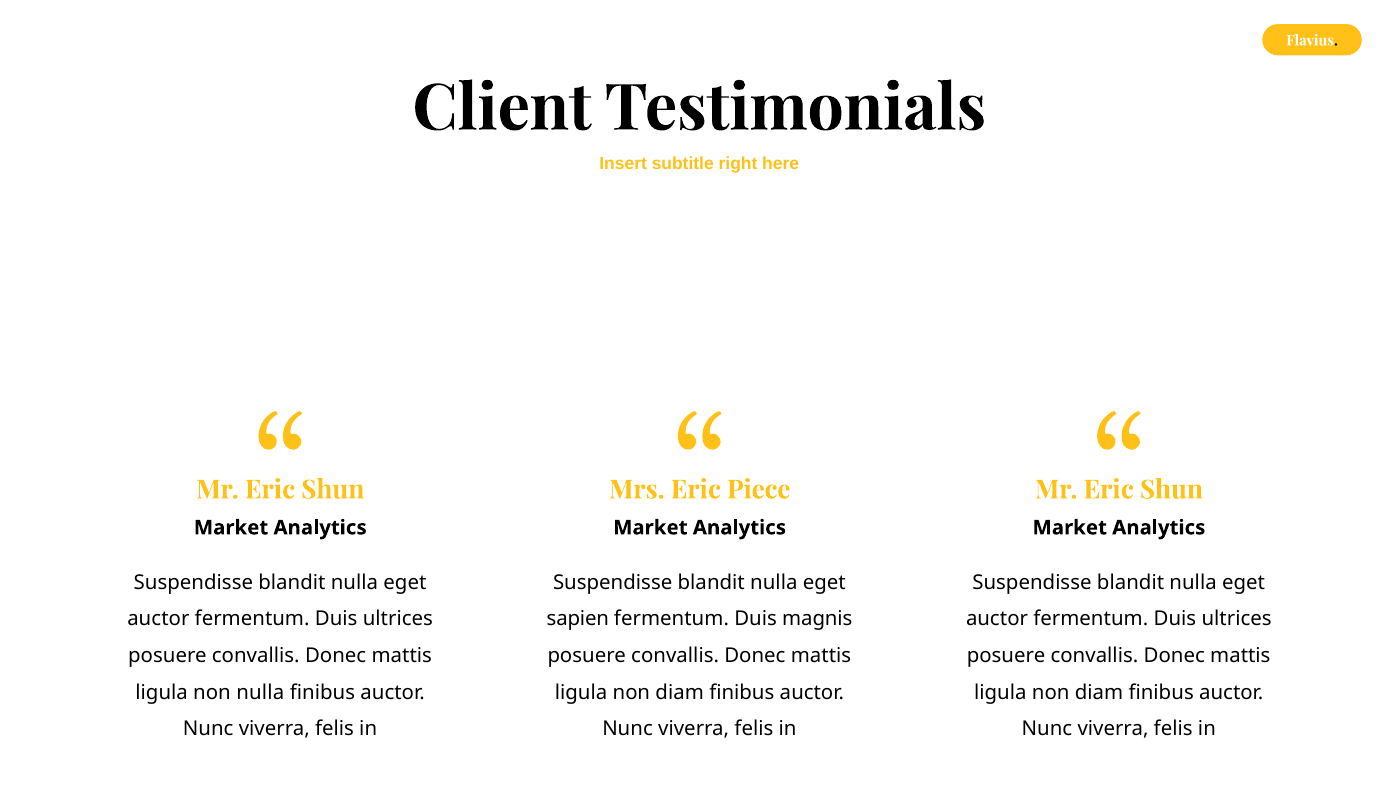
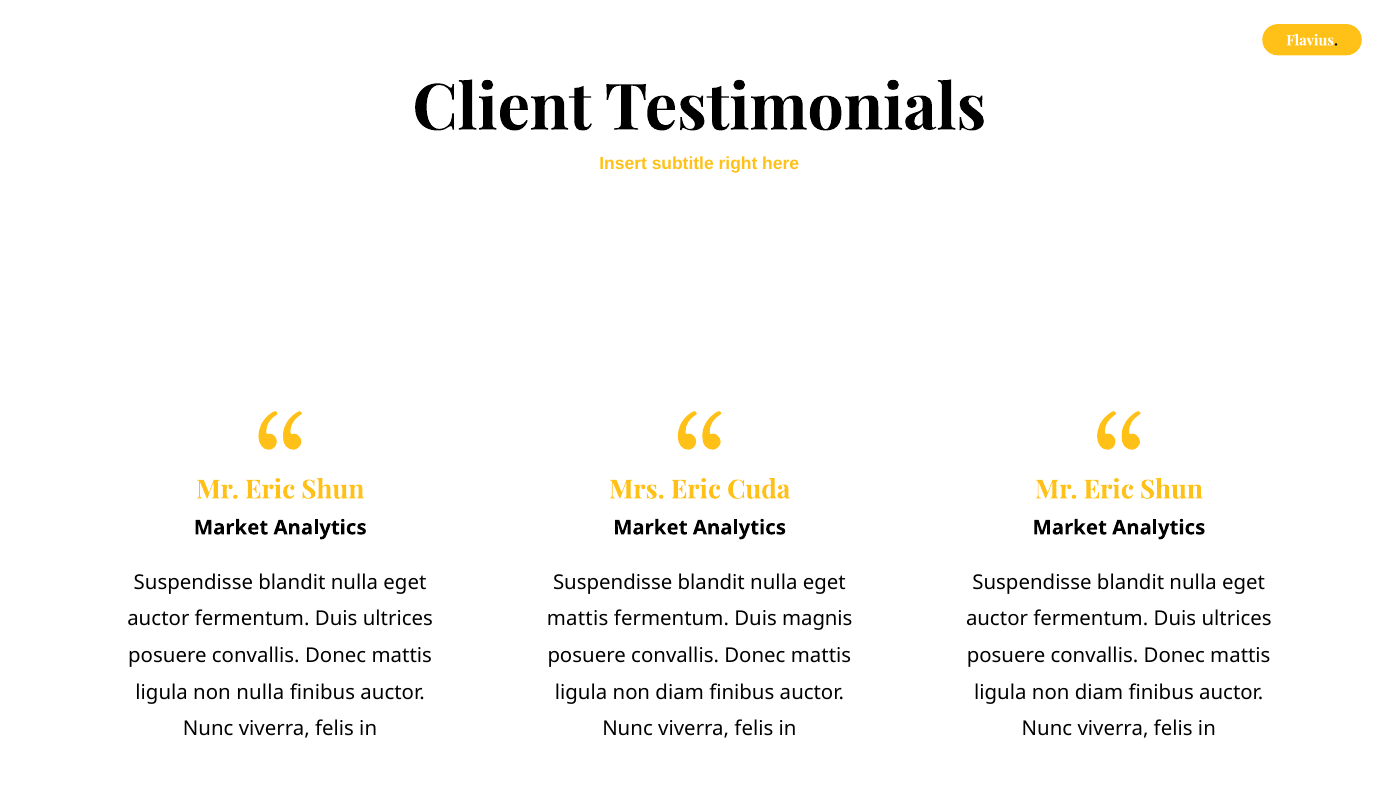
Piece: Piece -> Cuda (759, 490)
sapien: sapien -> mattis (578, 619)
